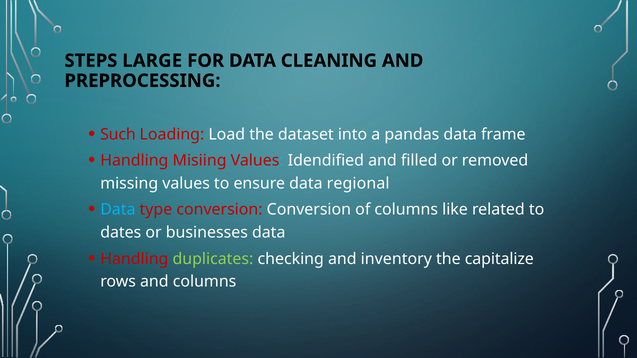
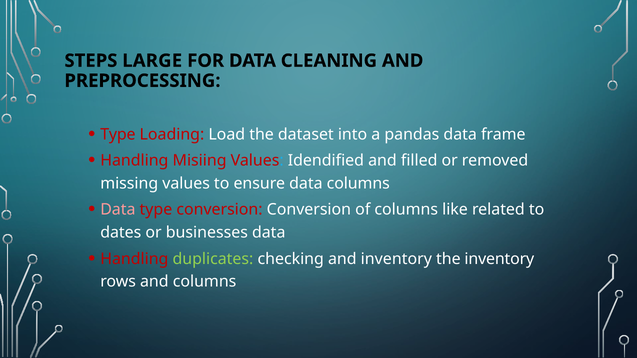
Such: Such -> Type (118, 134)
data regional: regional -> columns (358, 184)
Data colour: light blue -> pink (118, 210)
the capitalize: capitalize -> inventory (499, 259)
